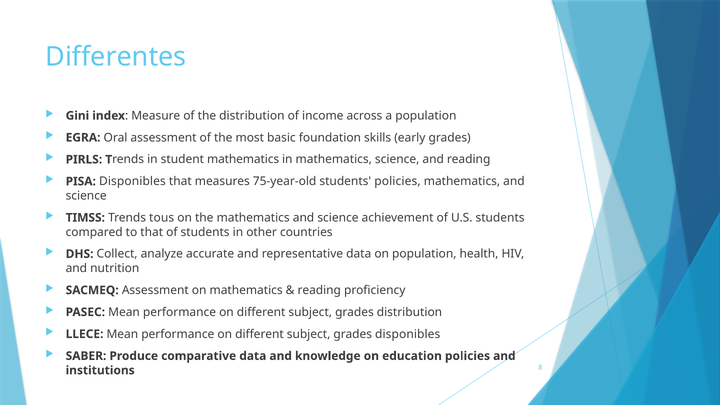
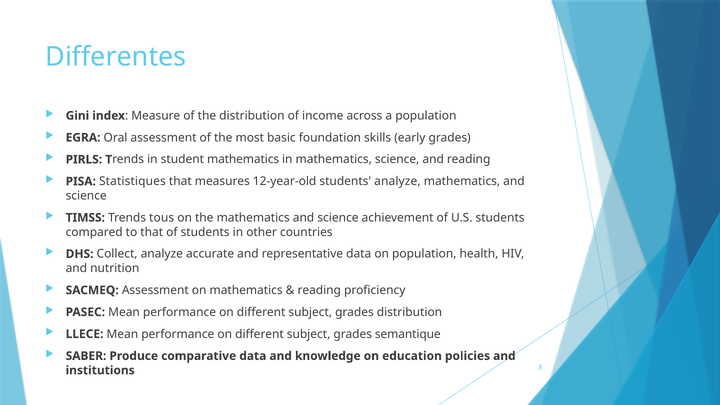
PISA Disponibles: Disponibles -> Statistiques (132, 181)
75-year-old: 75-year-old -> 12-year-old (285, 181)
students policies: policies -> analyze (397, 181)
grades disponibles: disponibles -> semantique (408, 334)
